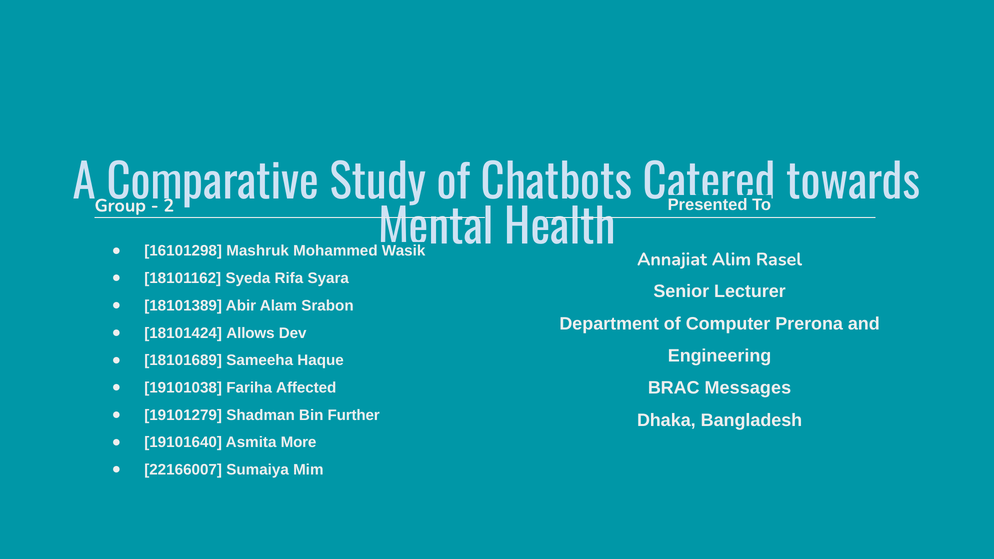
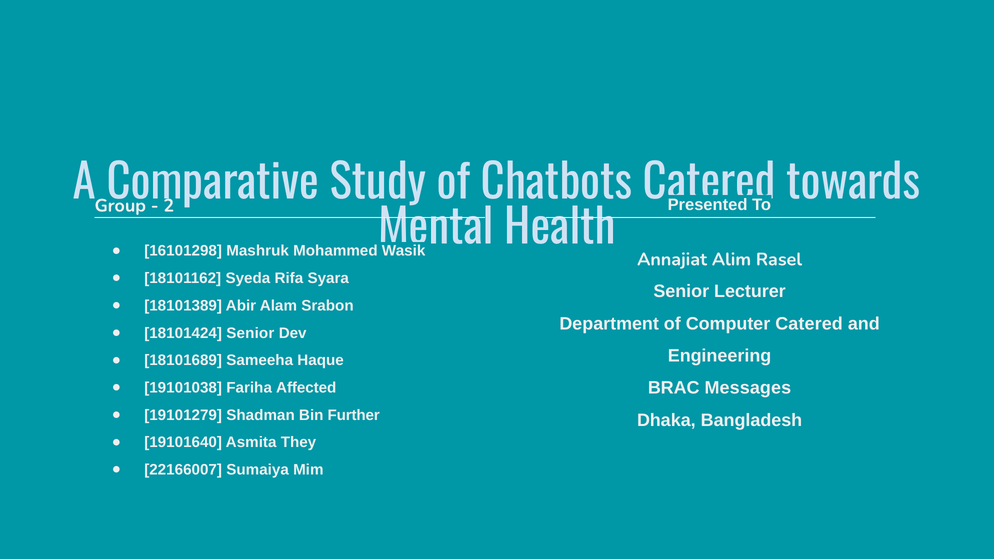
Computer Prerona: Prerona -> Catered (809, 324)
18101424 Allows: Allows -> Senior (250, 333)
More: More -> They (298, 443)
